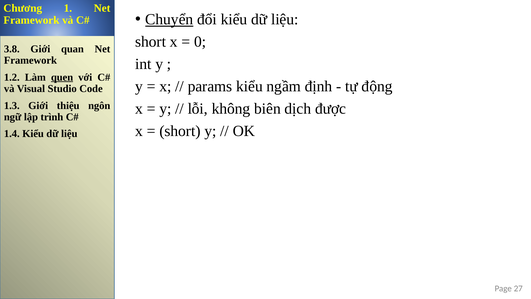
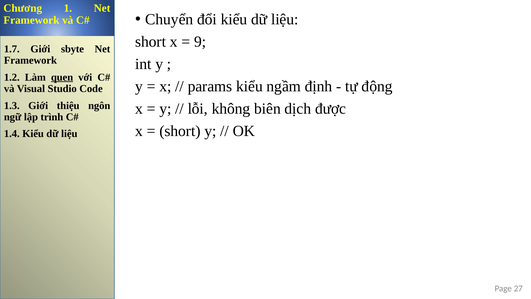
Chuyển underline: present -> none (169, 19)
0: 0 -> 9 (200, 42)
3.8: 3.8 -> 1.7 (12, 49)
quan: quan -> sbyte (72, 49)
